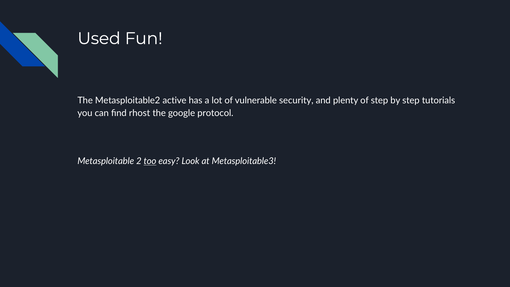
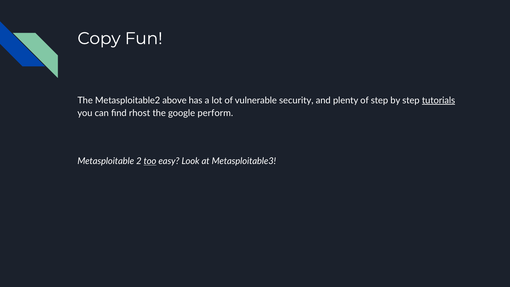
Used: Used -> Copy (99, 38)
active: active -> above (175, 100)
tutorials underline: none -> present (439, 100)
protocol: protocol -> perform (215, 113)
